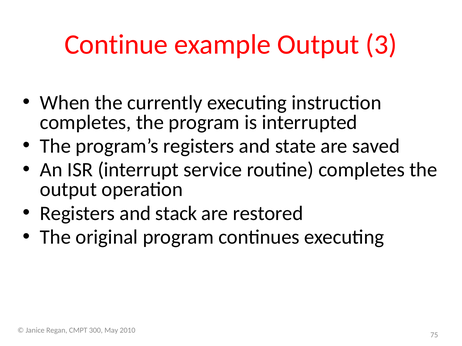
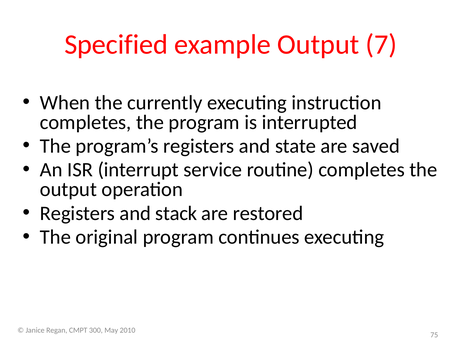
Continue: Continue -> Specified (116, 45)
3: 3 -> 7 (381, 45)
